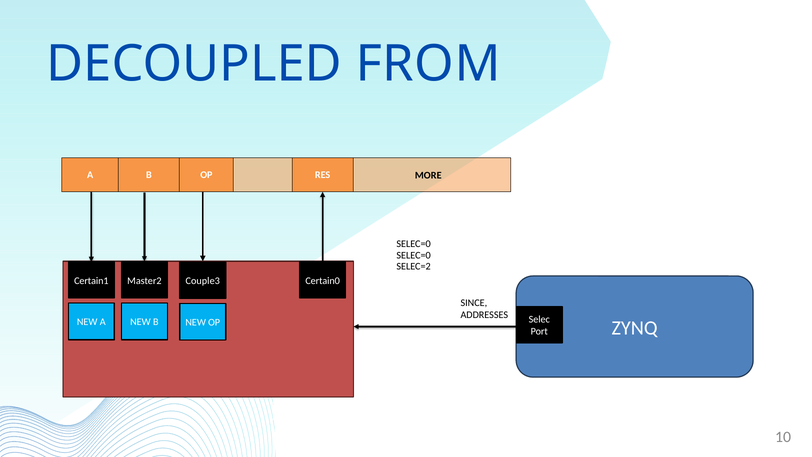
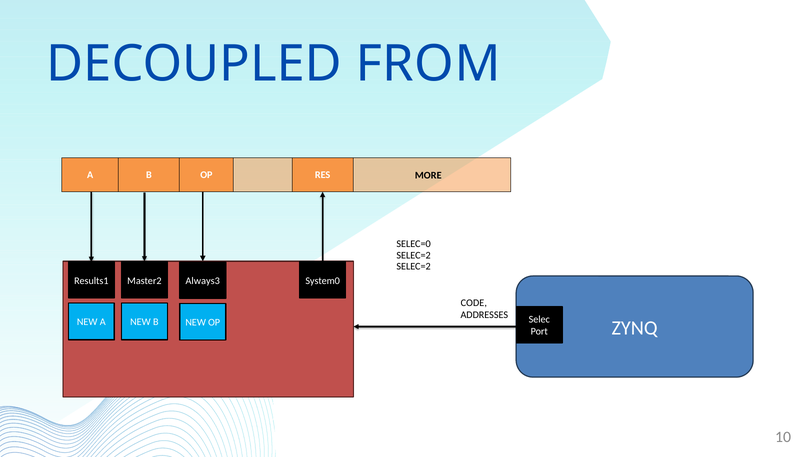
SELEC=0: SELEC=0 -> SELEC=2 (414, 255)
Certain1: Certain1 -> Results1 (91, 281)
Certain0: Certain0 -> System0 (323, 281)
Couple3: Couple3 -> Always3 (203, 281)
SINCE: SINCE -> CODE (474, 303)
